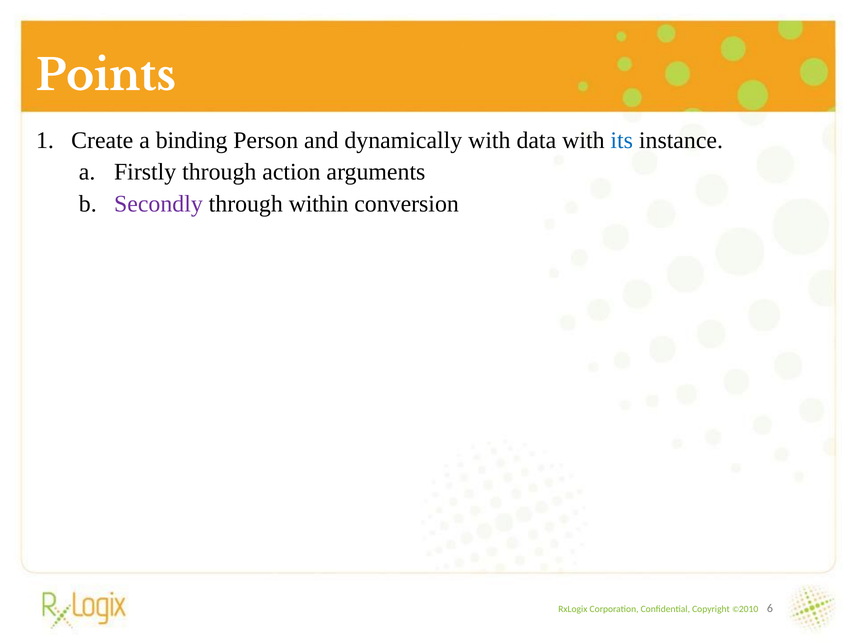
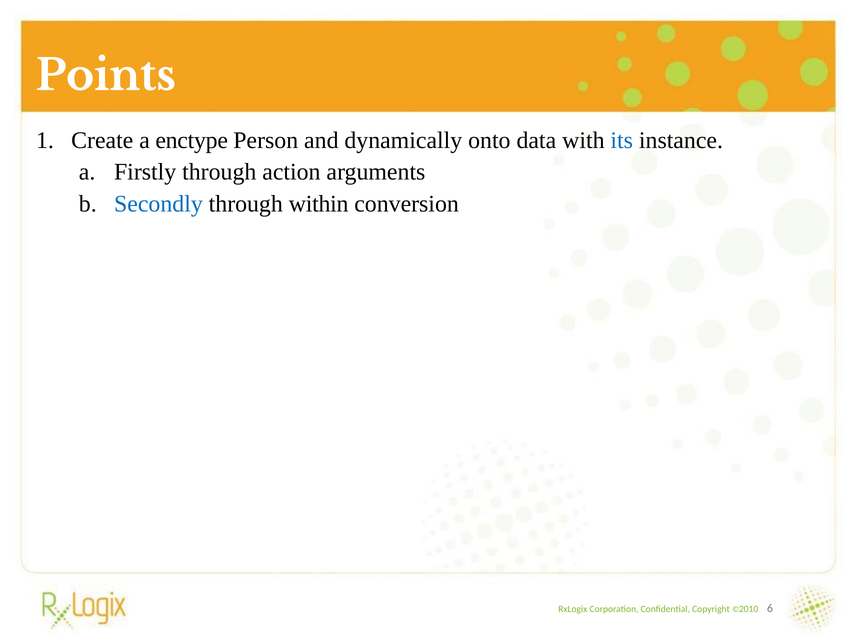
binding: binding -> enctype (192, 140)
dynamically with: with -> onto (489, 140)
Secondly colour: purple -> blue (158, 204)
